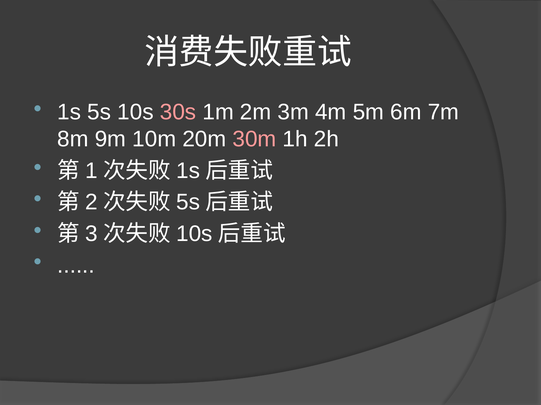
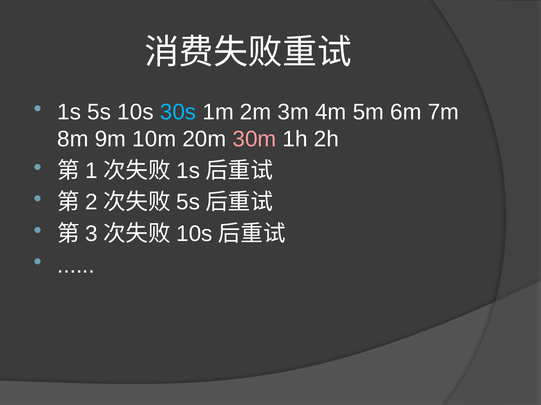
30s colour: pink -> light blue (178, 112)
